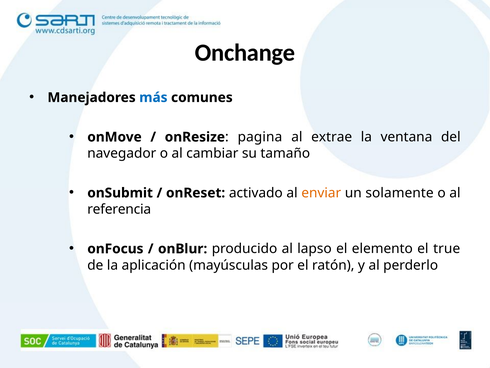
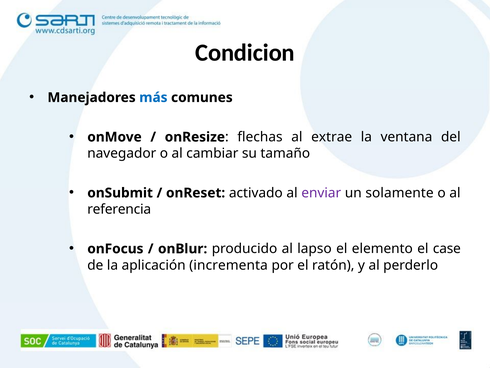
Onchange: Onchange -> Condicion (245, 53)
pagina: pagina -> flechas (260, 137)
enviar colour: orange -> purple (321, 193)
true: true -> case (447, 248)
mayúsculas: mayúsculas -> incrementa (228, 265)
